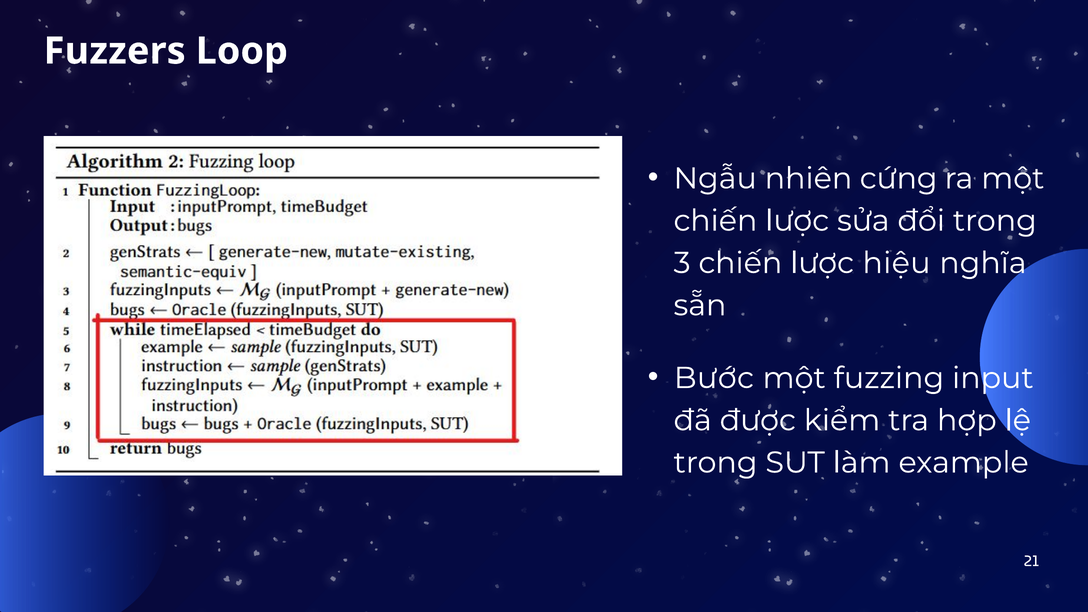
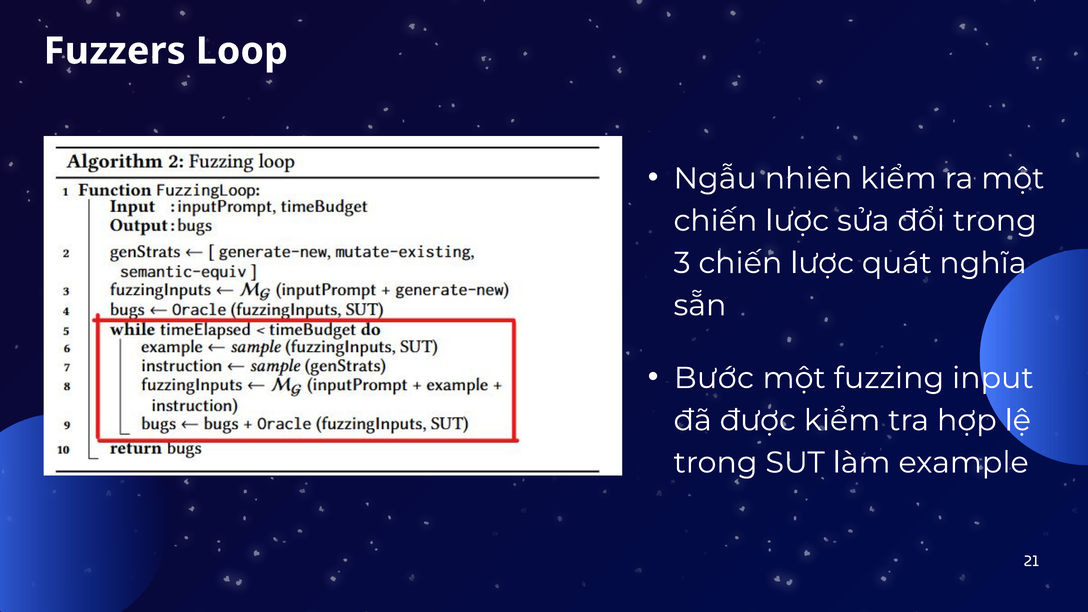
nhiên cứng: cứng -> kiểm (898, 178)
hiệu: hiệu -> quát (897, 263)
